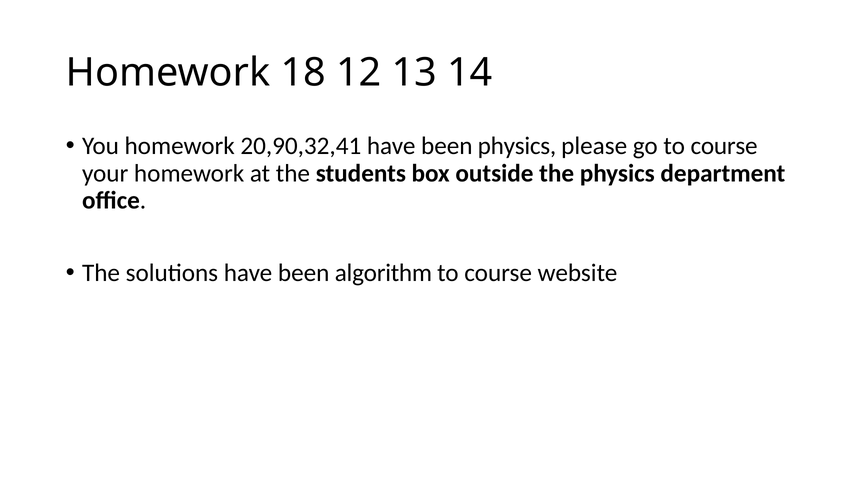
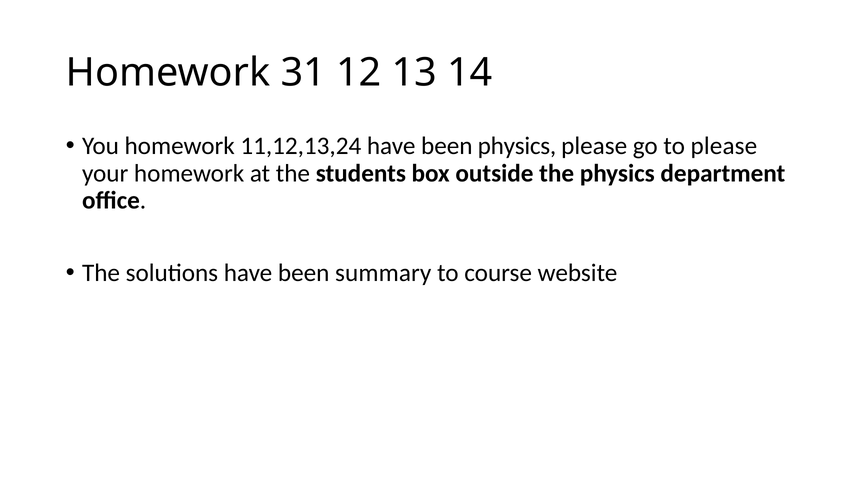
18: 18 -> 31 (303, 73)
20,90,32,41: 20,90,32,41 -> 11,12,13,24 (301, 146)
go to course: course -> please (724, 146)
algorithm: algorithm -> summary (383, 273)
